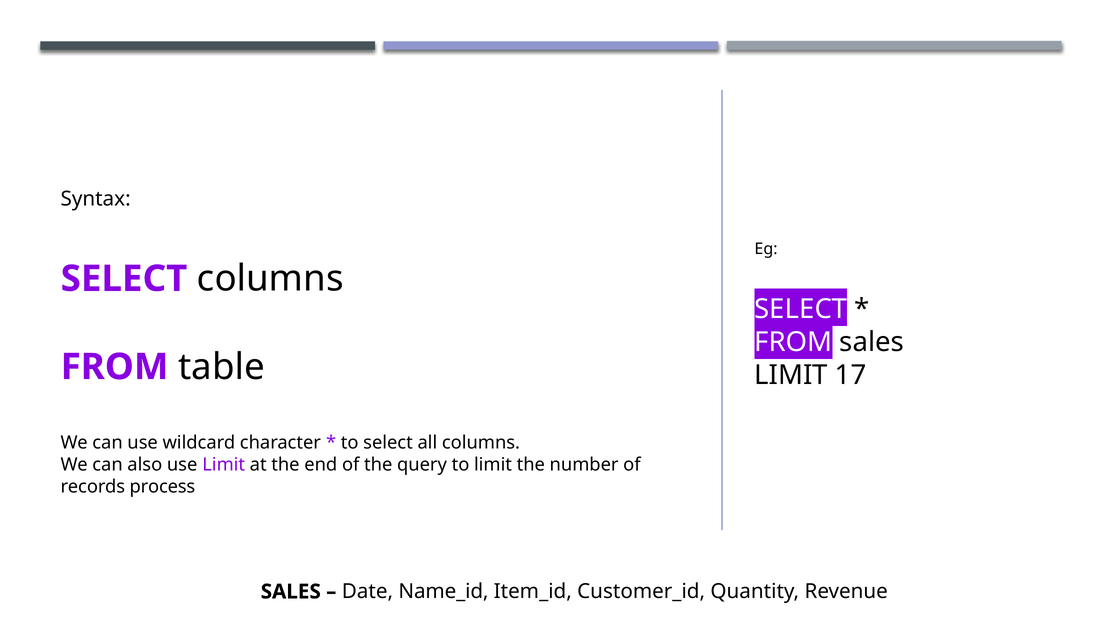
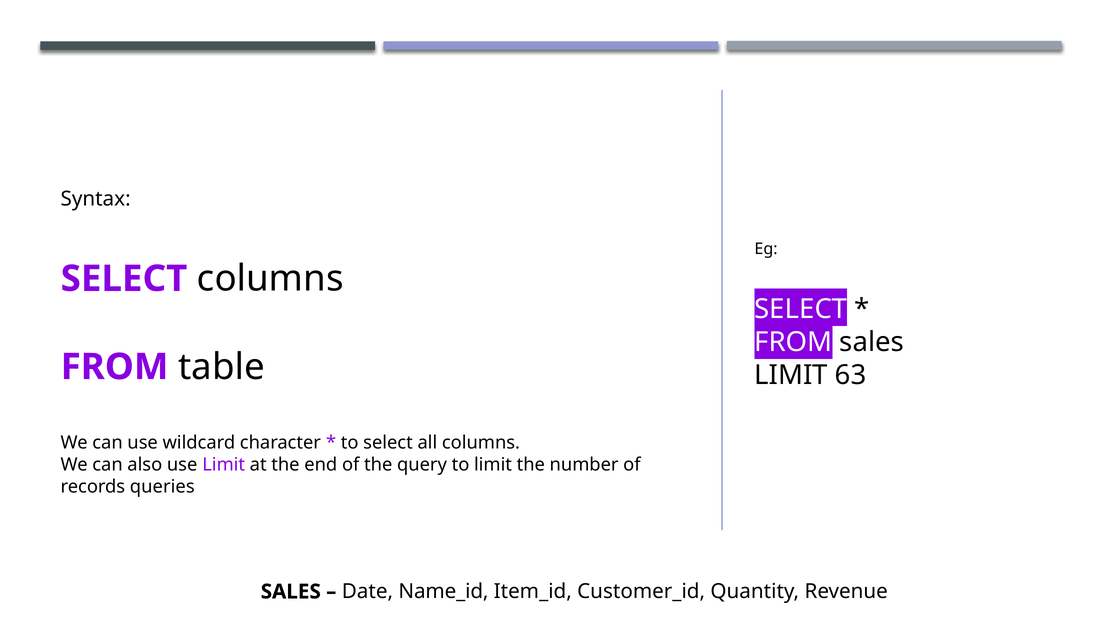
17: 17 -> 63 (851, 375)
process: process -> queries (162, 487)
